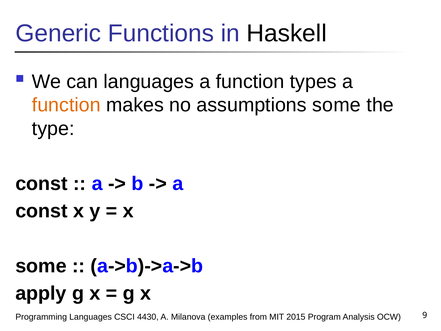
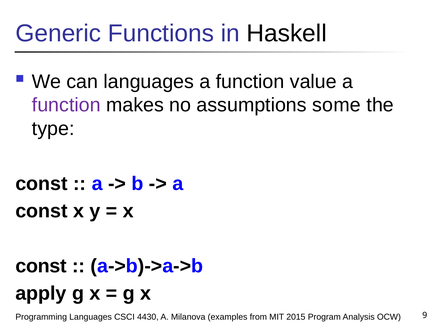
types: types -> value (313, 81)
function colour: orange -> purple (66, 105)
some: some -> const (41, 266)
